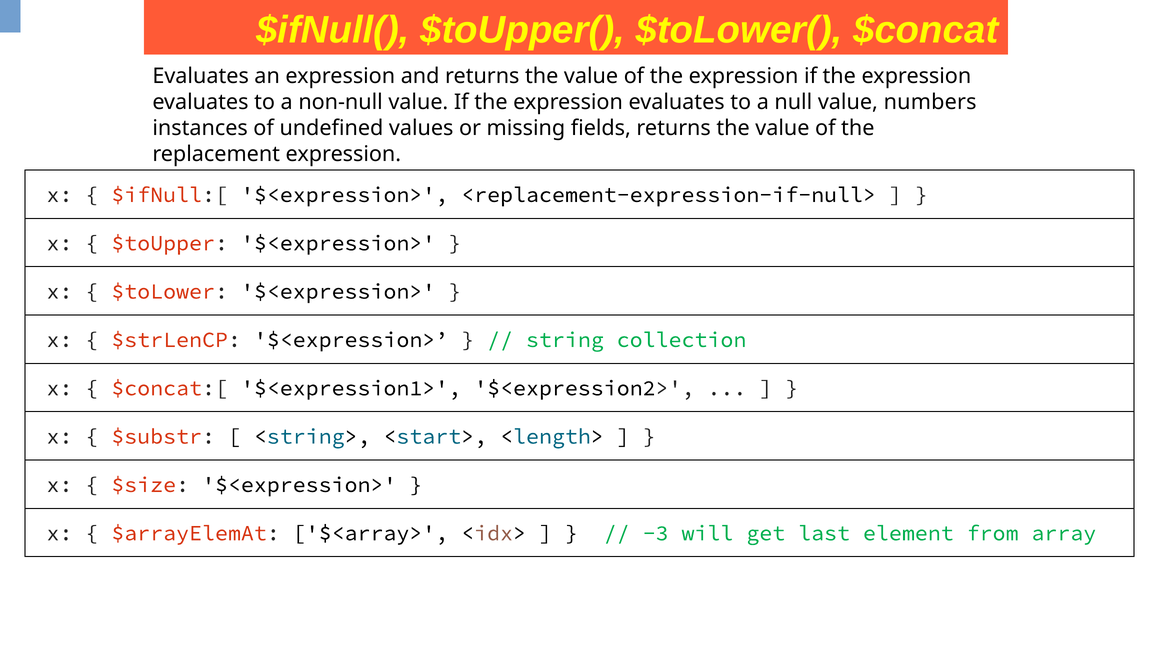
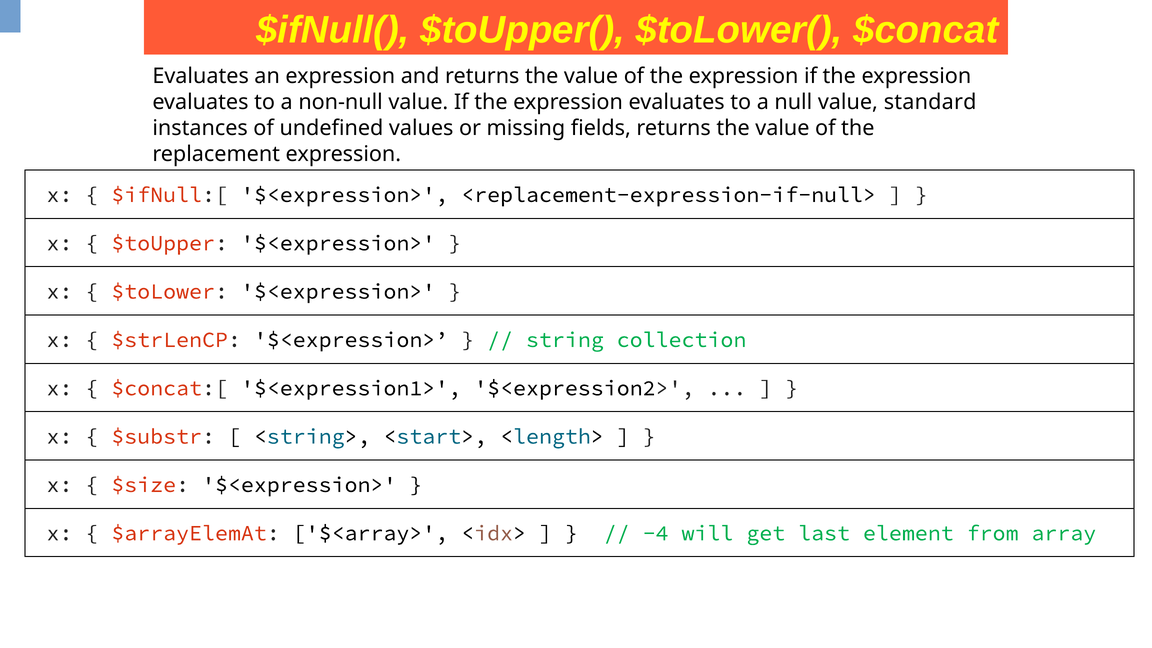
numbers: numbers -> standard (930, 102)
-3: -3 -> -4 (656, 533)
